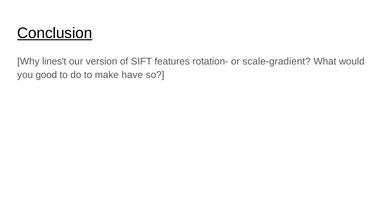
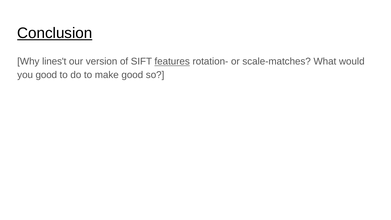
features underline: none -> present (172, 61)
scale-gradient: scale-gradient -> scale-matches (277, 61)
make have: have -> good (132, 75)
